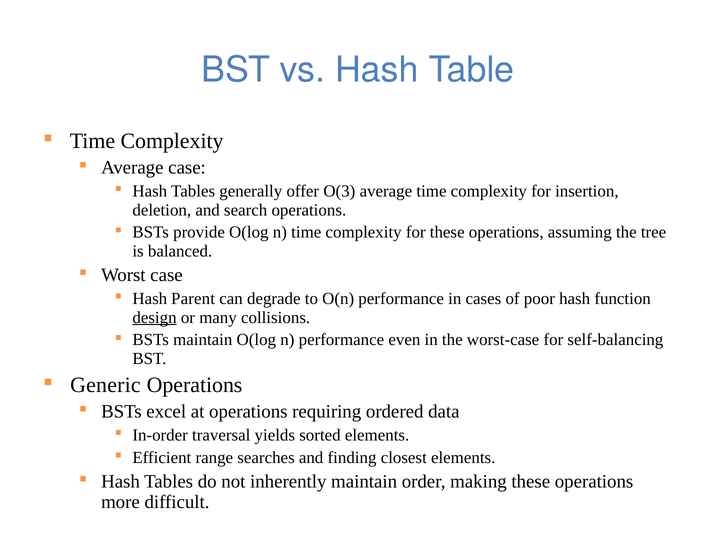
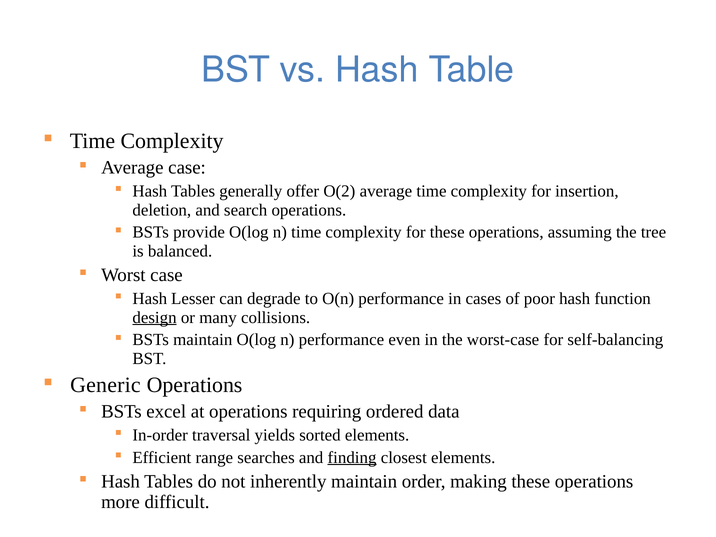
O(3: O(3 -> O(2 (339, 191)
Parent: Parent -> Lesser (193, 299)
finding underline: none -> present (352, 457)
